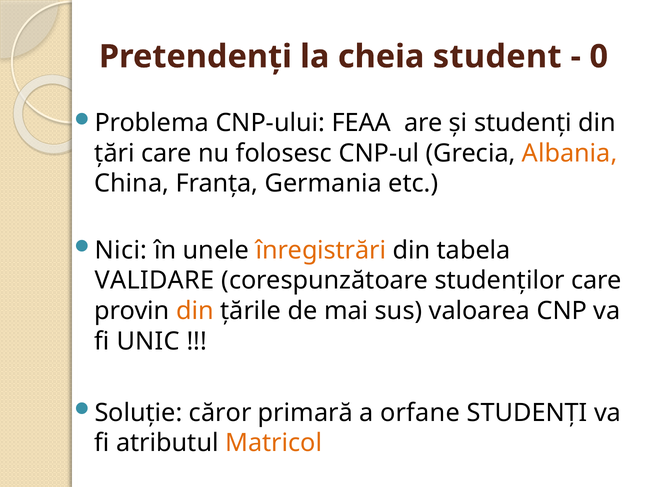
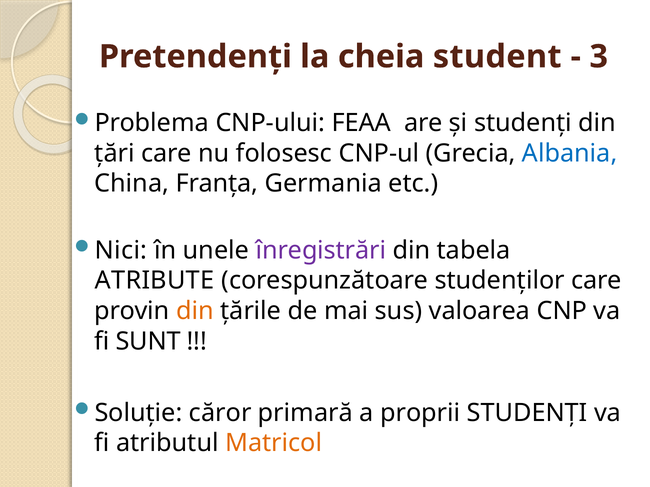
0: 0 -> 3 (599, 57)
Albania colour: orange -> blue (570, 153)
înregistrări colour: orange -> purple (321, 251)
VALIDARE: VALIDARE -> ATRIBUTE (155, 281)
UNIC: UNIC -> SUNT (148, 342)
orfane: orfane -> proprii (420, 413)
